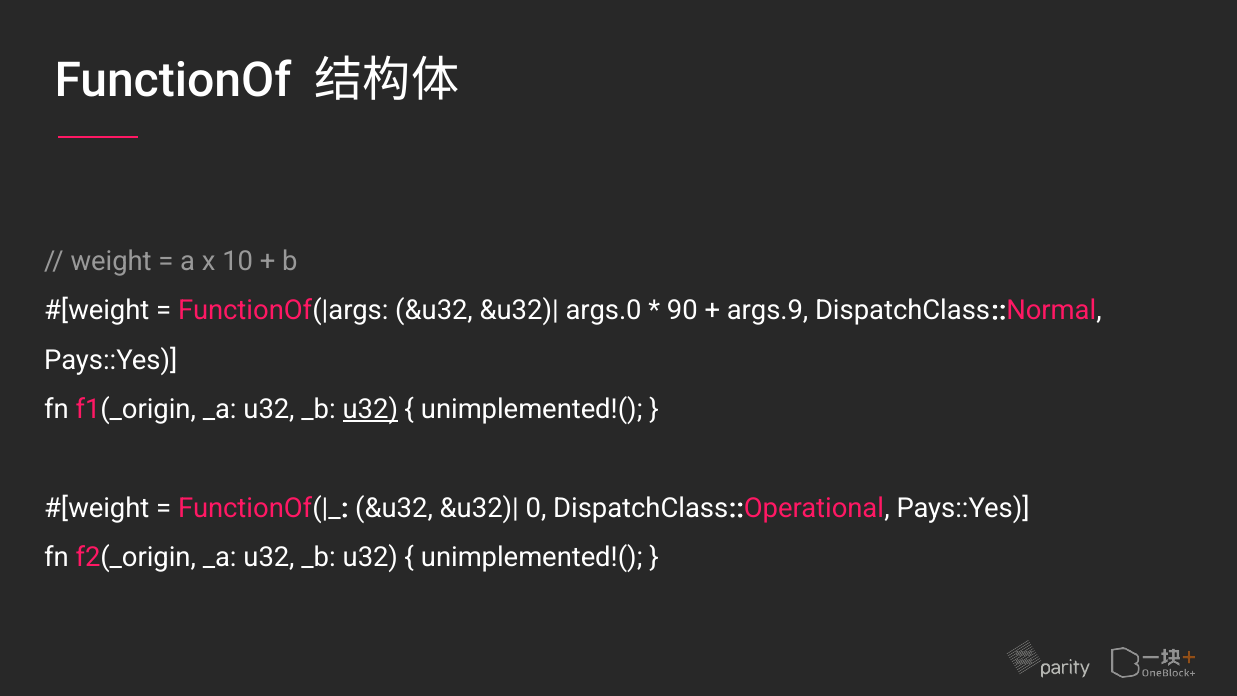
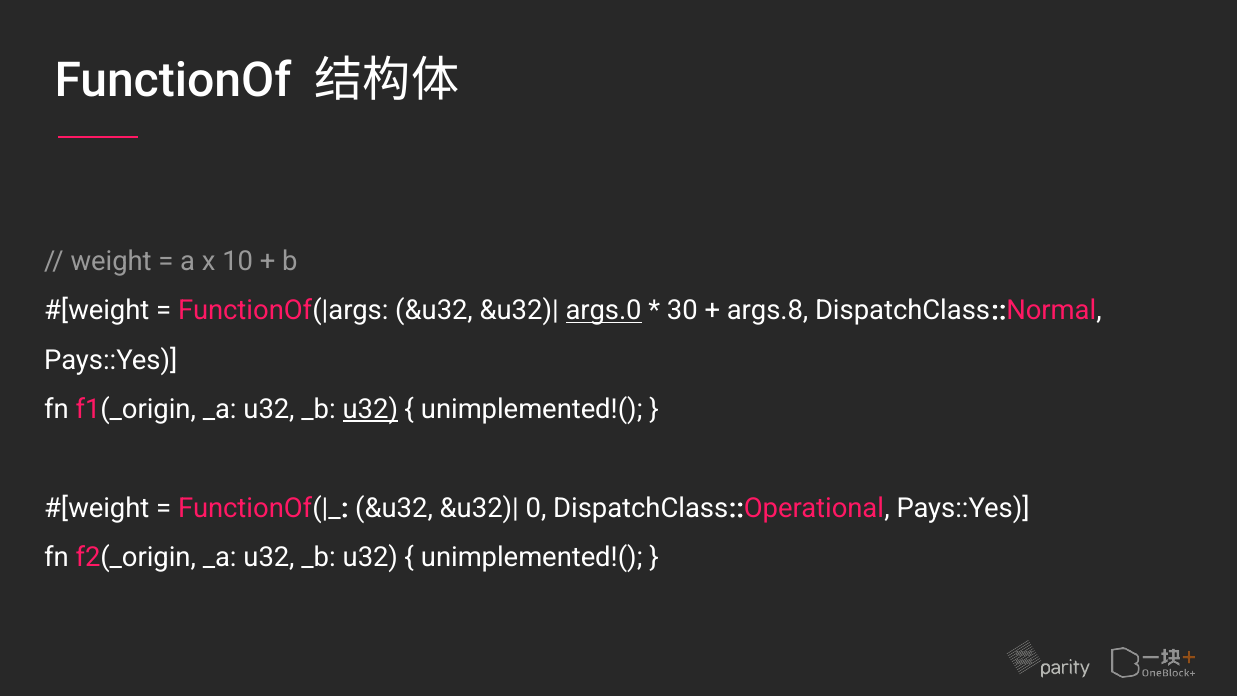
args.0 underline: none -> present (604, 311)
90: 90 -> 30 (682, 311)
args.9: args.9 -> args.8 (768, 311)
